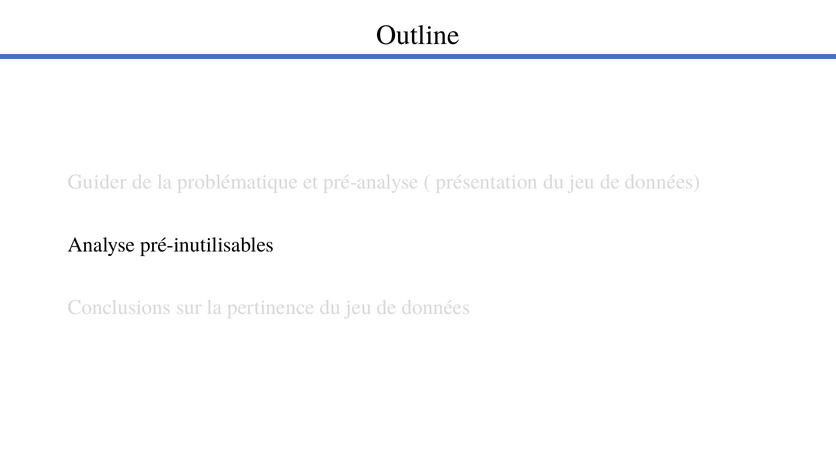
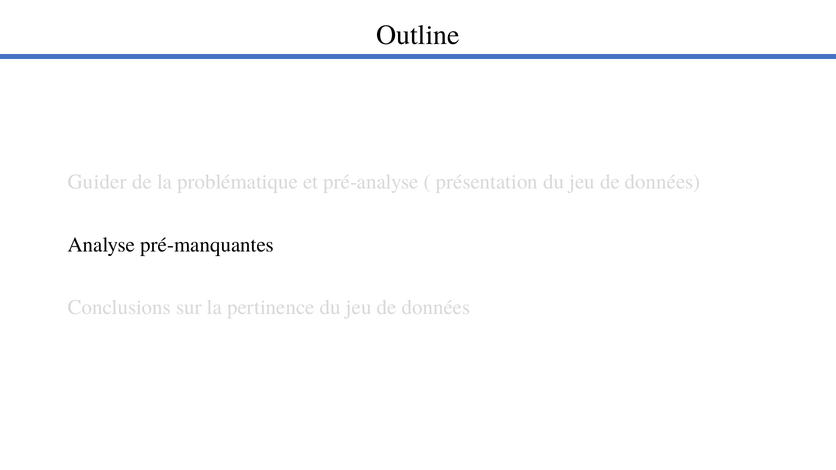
pré-inutilisables: pré-inutilisables -> pré-manquantes (207, 245)
